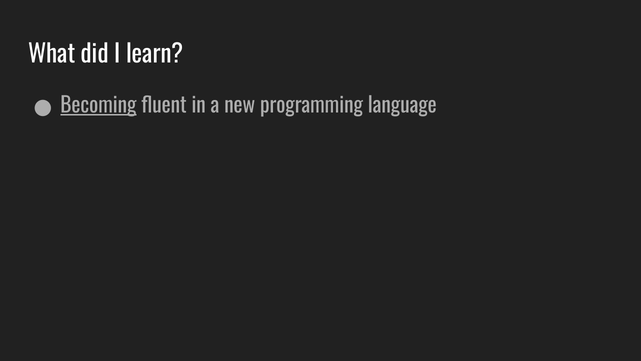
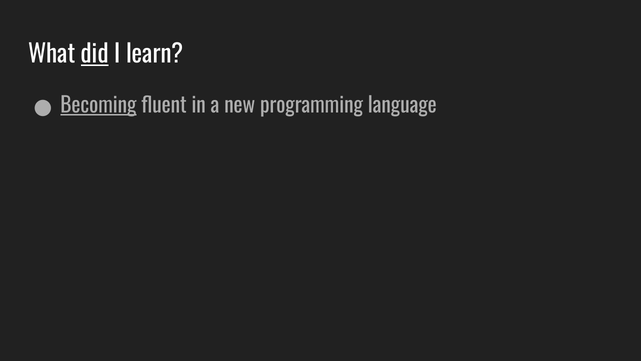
did underline: none -> present (95, 54)
